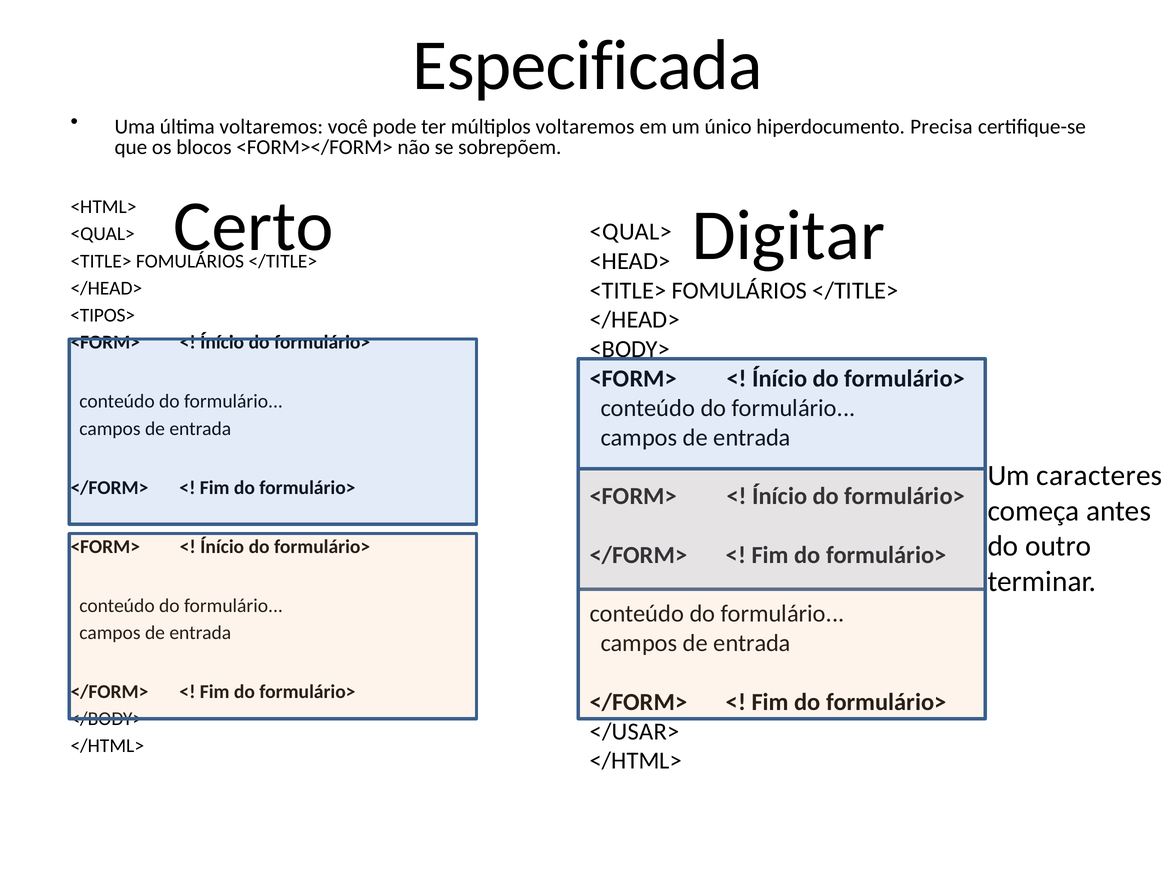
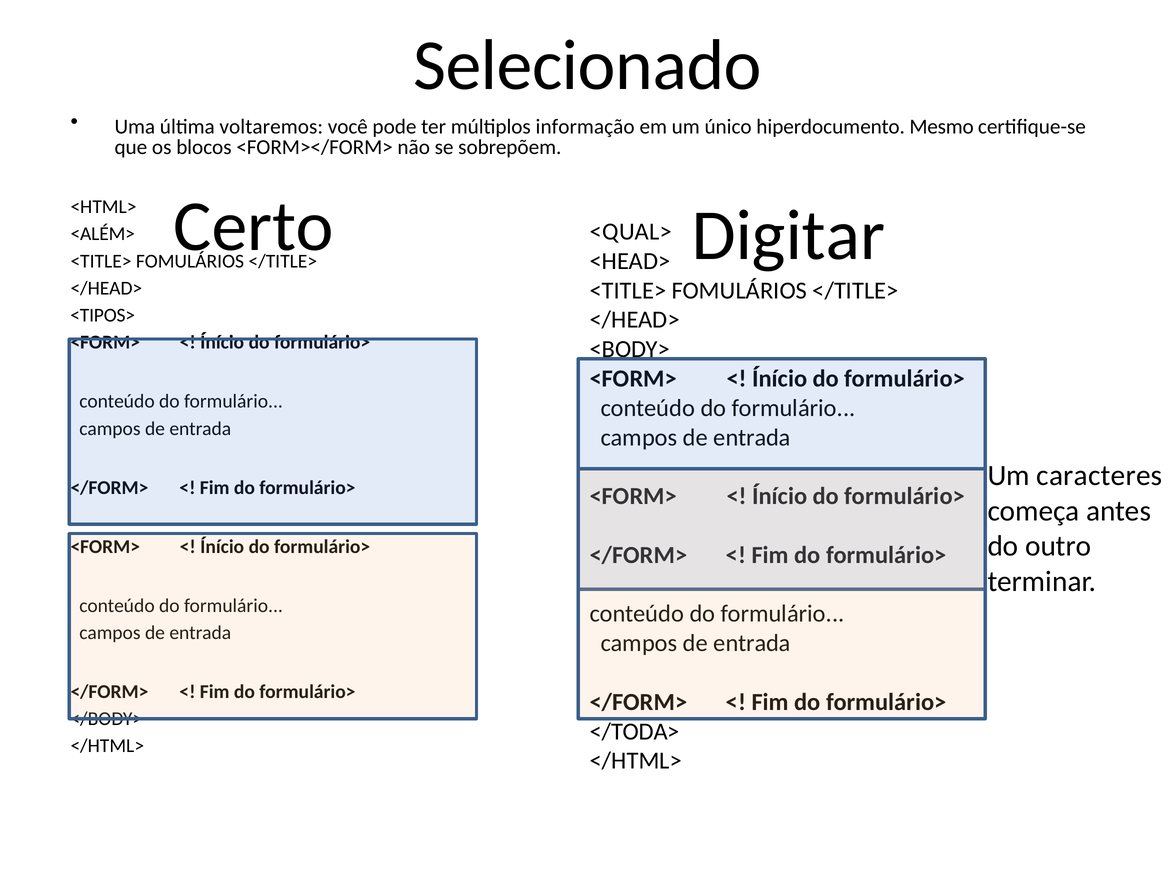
Especificada: Especificada -> Selecionado (587, 66)
múltiplos voltaremos: voltaremos -> informação (585, 127)
Precisa: Precisa -> Mesmo (942, 127)
<QUAL>: <QUAL> -> <ALÉM> (103, 234)
</USAR>: </USAR> -> </TODA> (635, 731)
